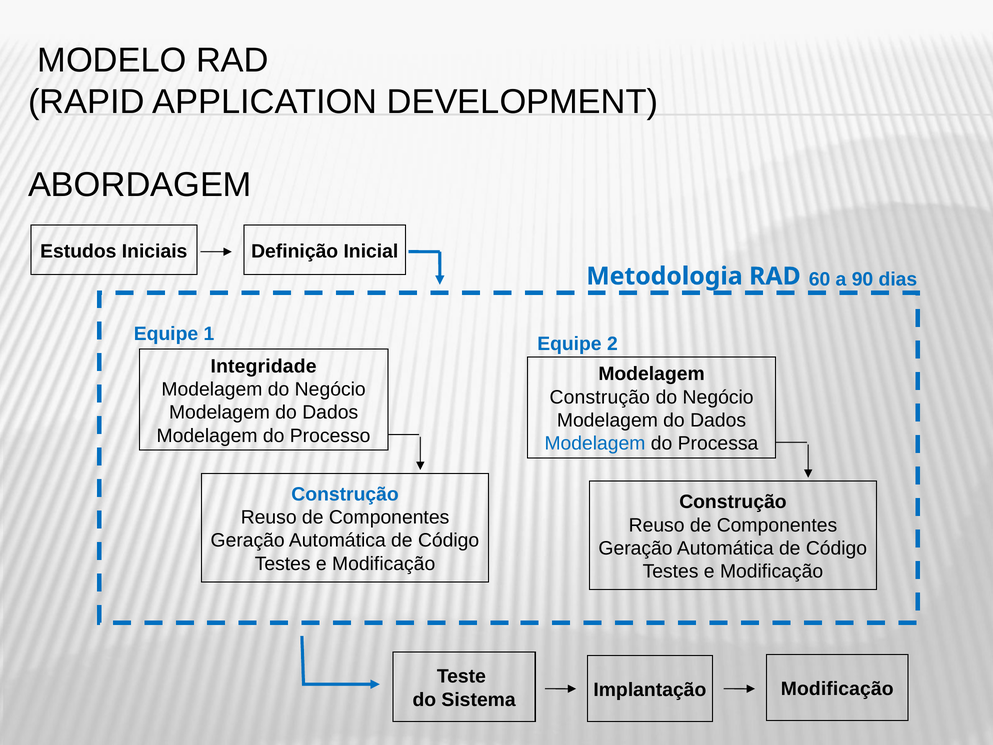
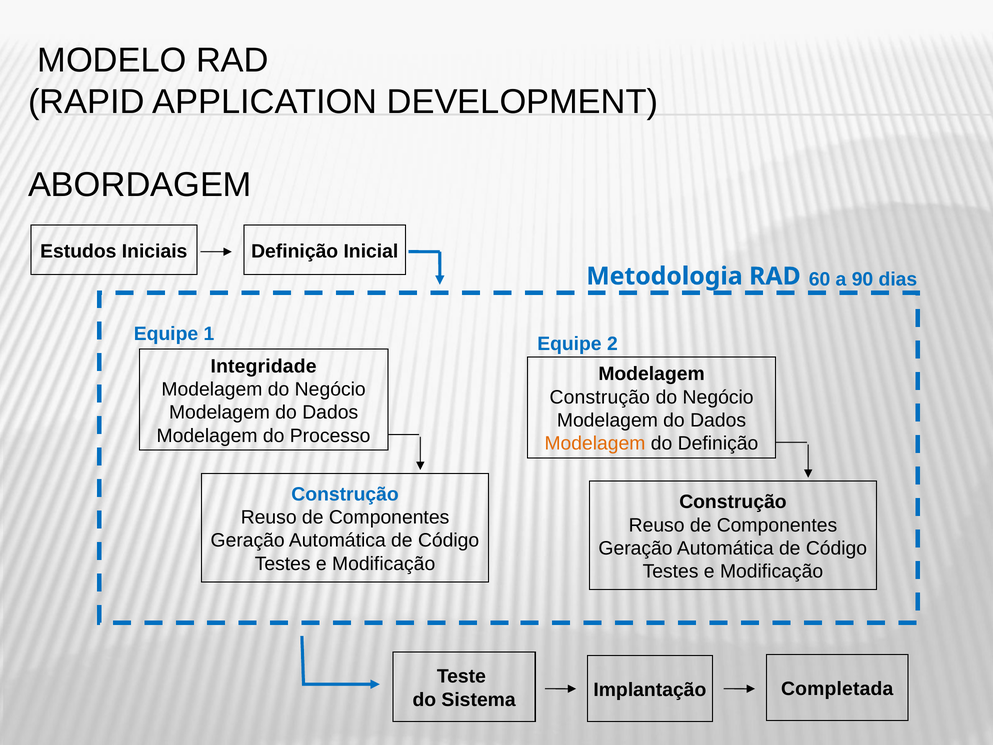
Modelagem colour: blue -> orange (595, 443)
do Processa: Processa -> Definição (718, 443)
Implantação Modificação: Modificação -> Completada (837, 688)
